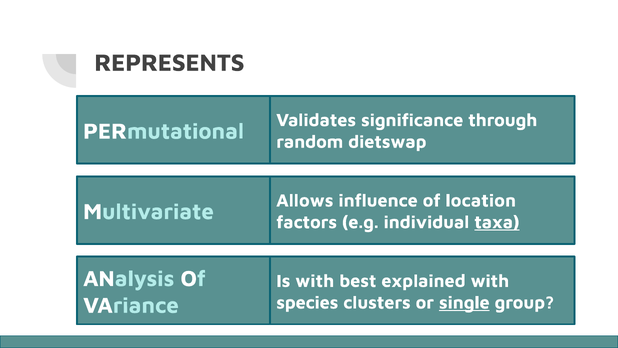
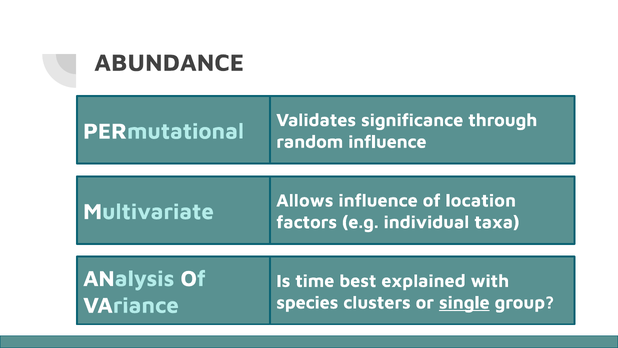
REPRESENTS: REPRESENTS -> ABUNDANCE (169, 63)
random dietswap: dietswap -> influence (387, 142)
taxa underline: present -> none (497, 222)
Is with: with -> time (315, 281)
